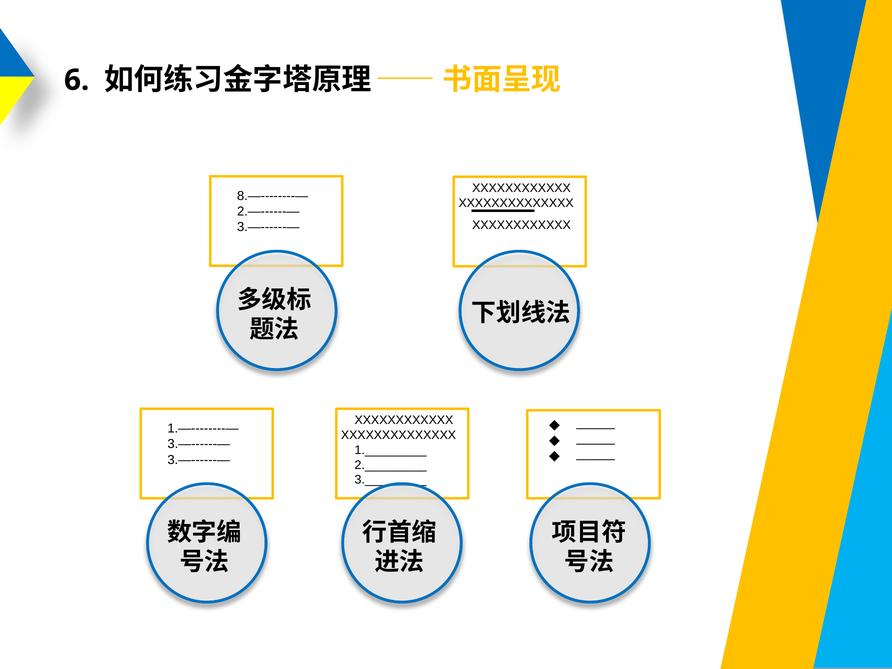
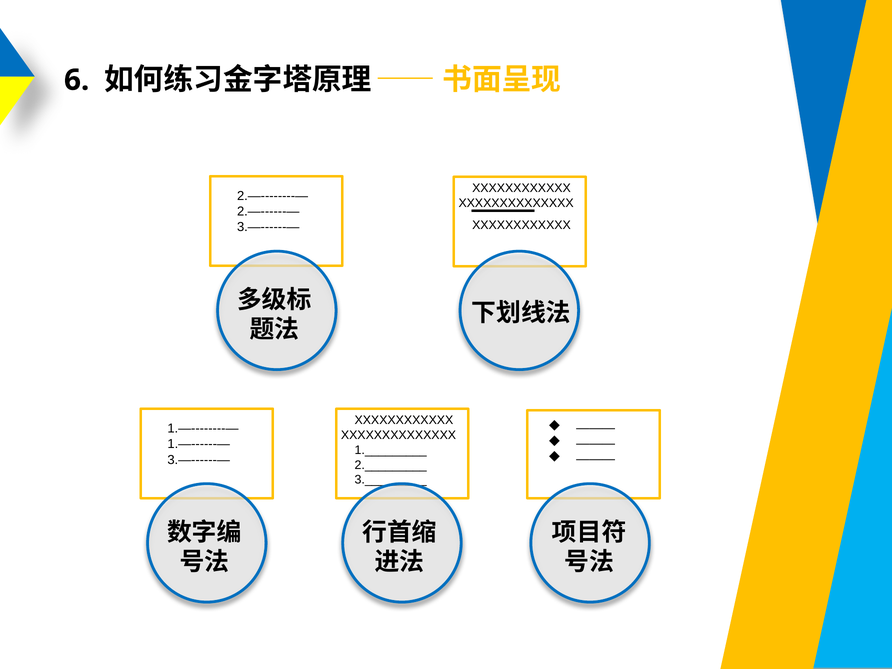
8.—--------—: 8.—--------— -> 2.—--------— (273, 196)
3.—------—: 3.—------— -> 1.—------— (199, 444)
